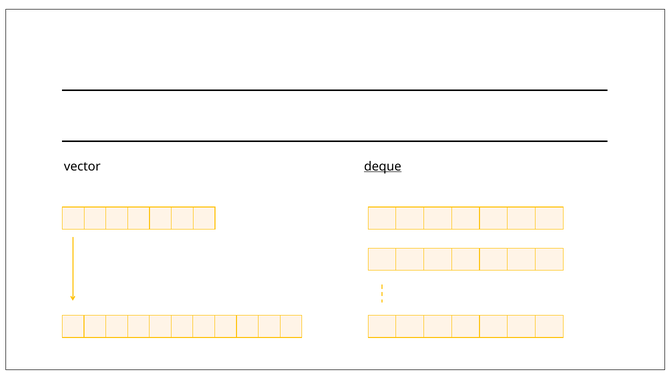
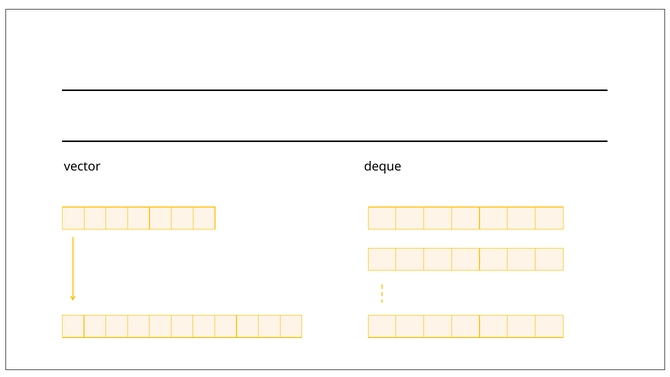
deque underline: present -> none (383, 166)
